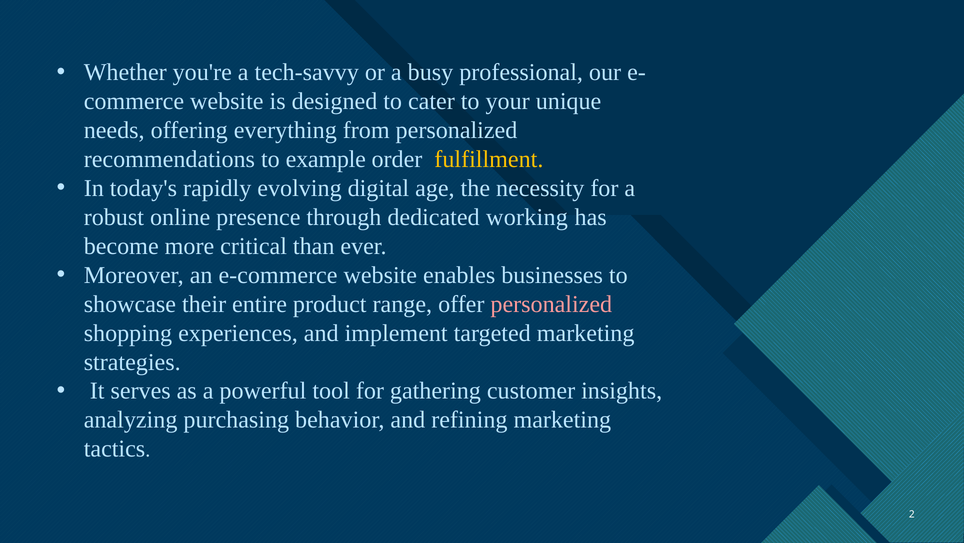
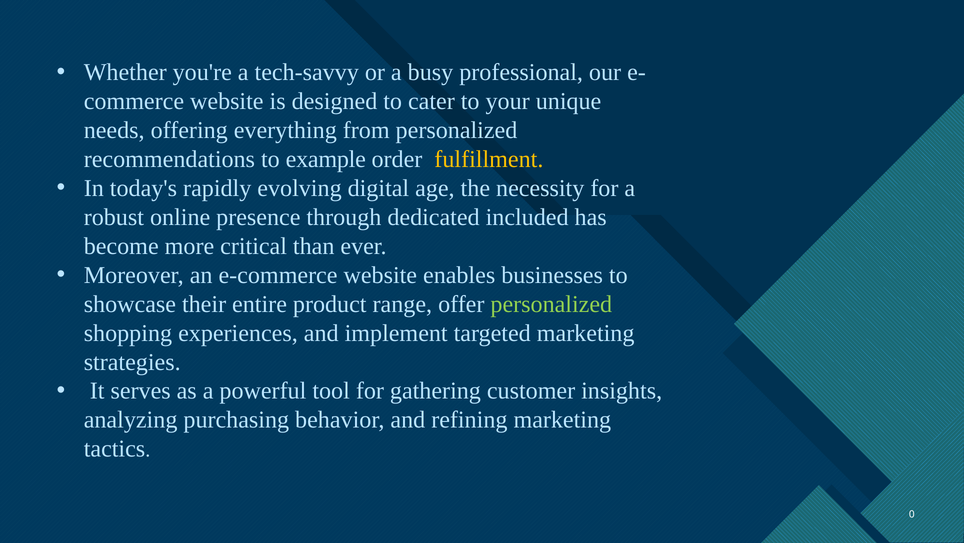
working: working -> included (527, 217)
personalized colour: pink -> light green (551, 304)
2: 2 -> 0 (912, 514)
